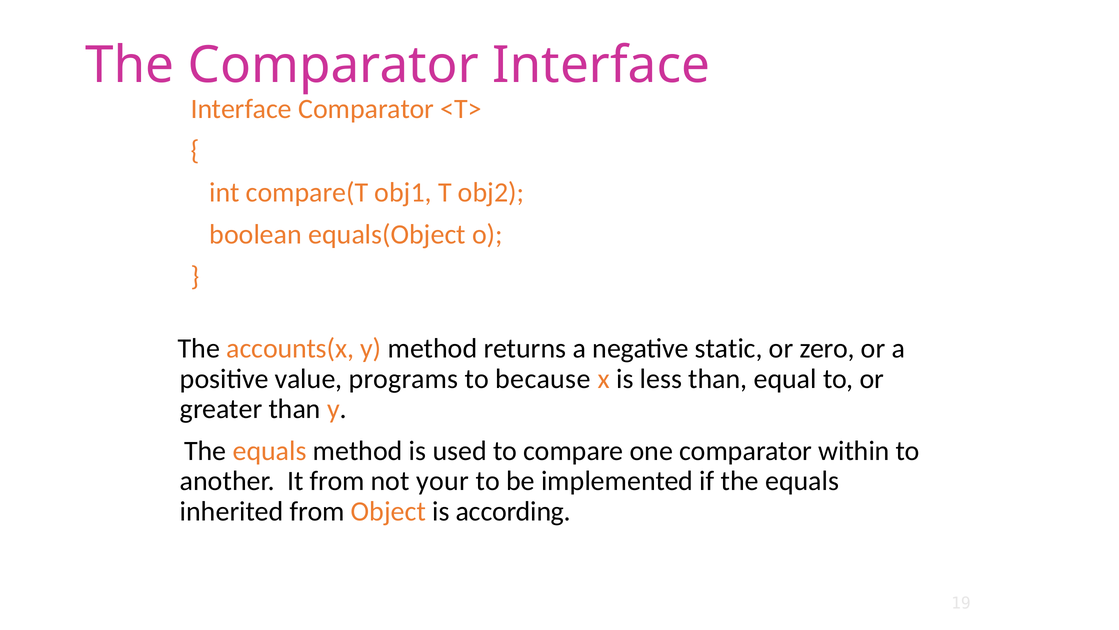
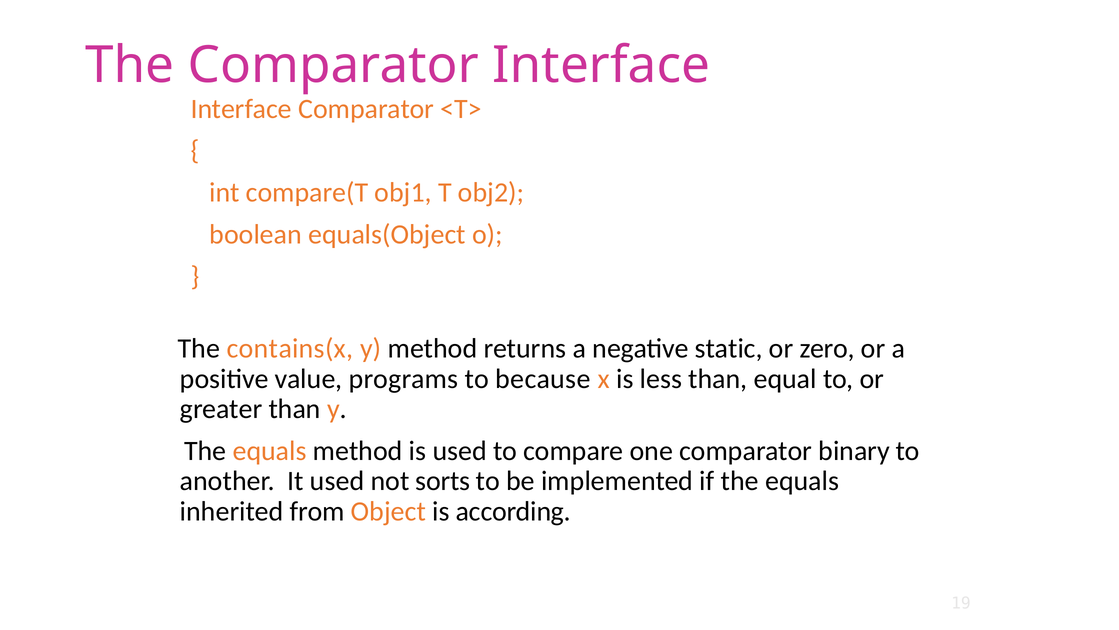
accounts(x: accounts(x -> contains(x (290, 348)
within: within -> binary (854, 451)
It from: from -> used (337, 481)
your: your -> sorts (443, 481)
